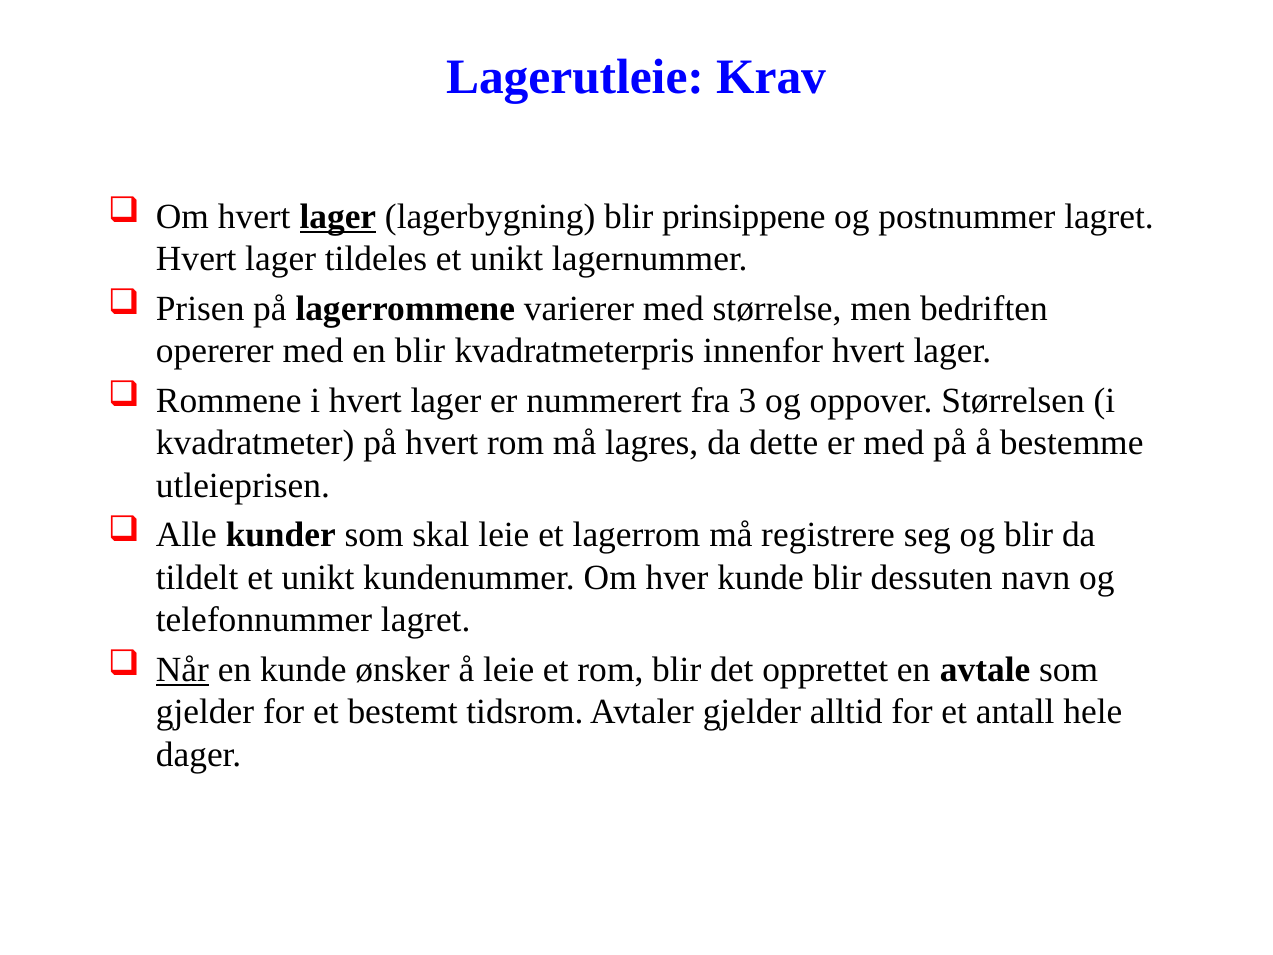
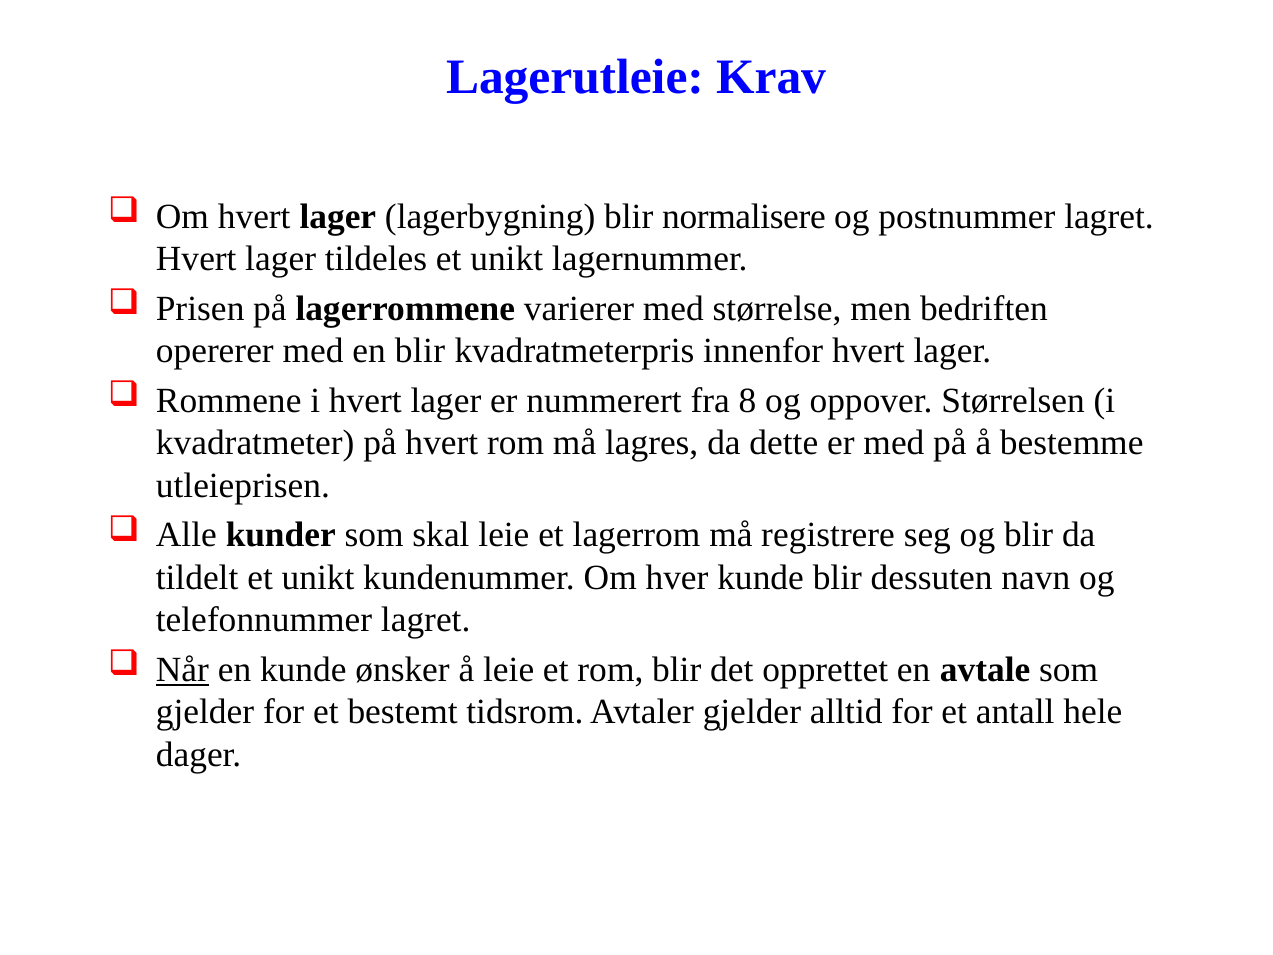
lager underline: present -> none (338, 217)
prinsippene: prinsippene -> normalisere (744, 217)
3: 3 -> 8 (748, 401)
